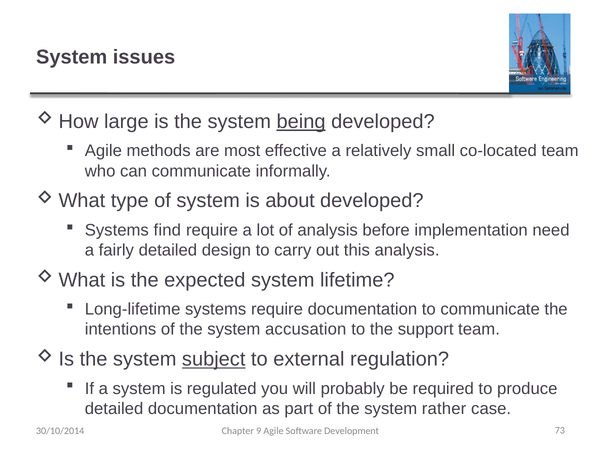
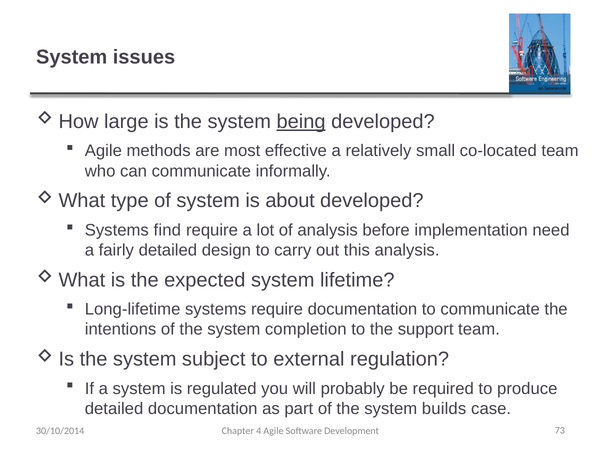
accusation: accusation -> completion (306, 329)
subject underline: present -> none (214, 359)
rather: rather -> builds (444, 408)
9: 9 -> 4 (259, 430)
